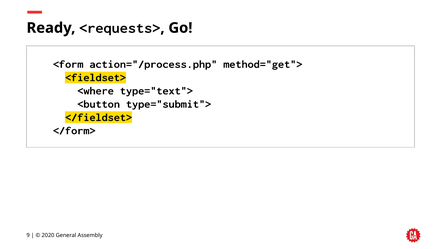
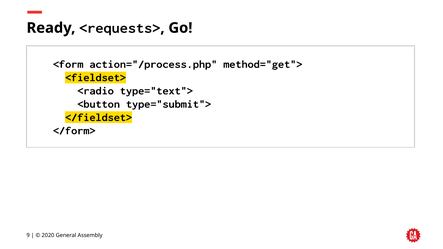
<where: <where -> <radio (96, 91)
